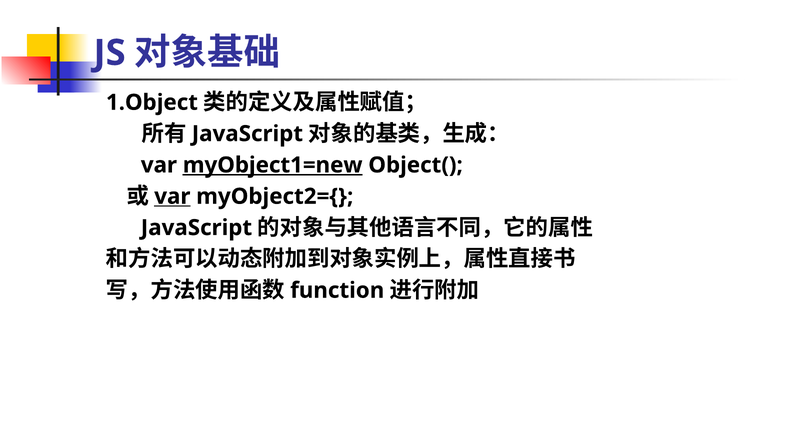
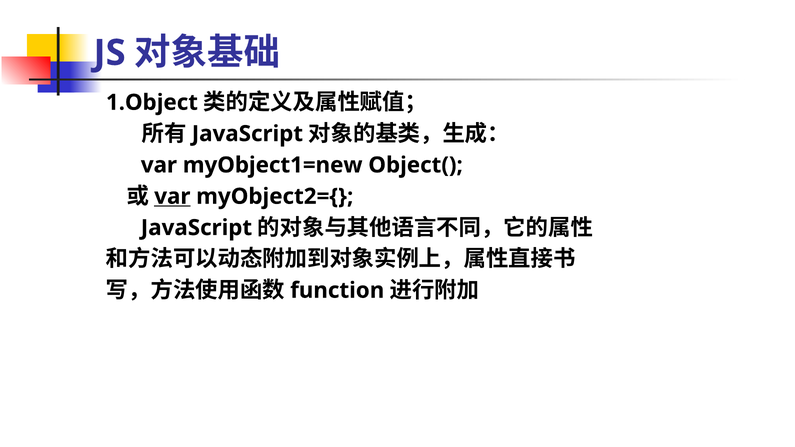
myObject1=new underline: present -> none (273, 165)
